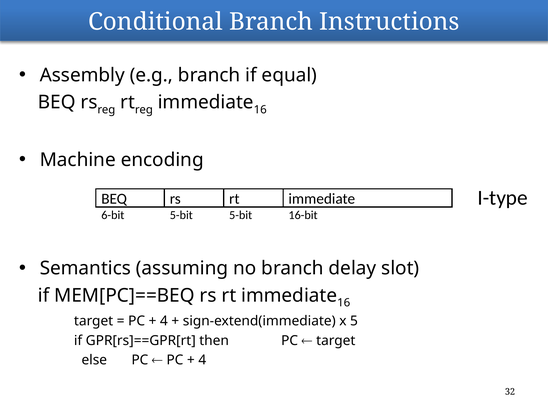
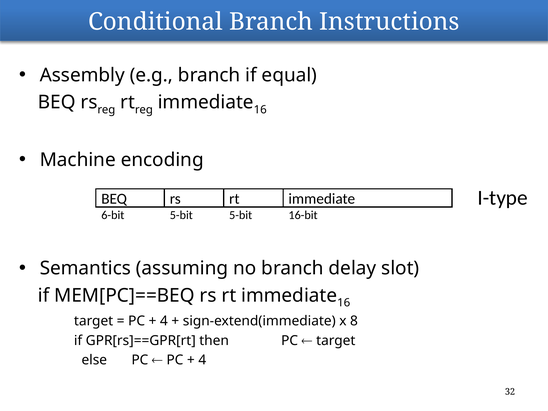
5: 5 -> 8 (354, 321)
